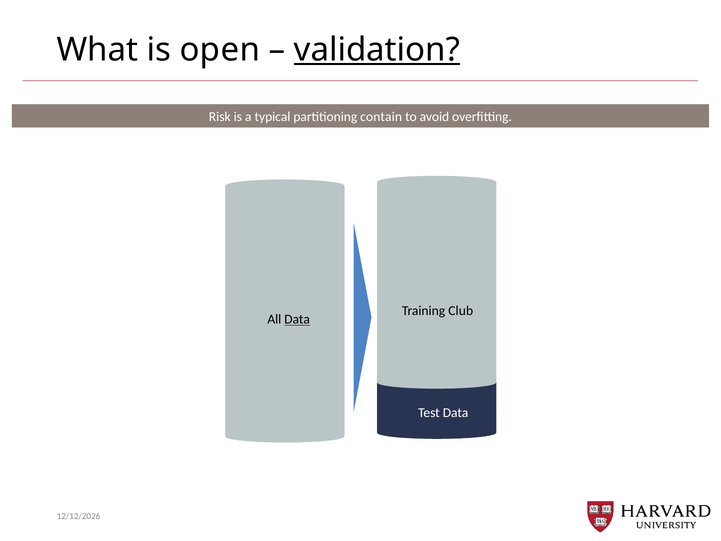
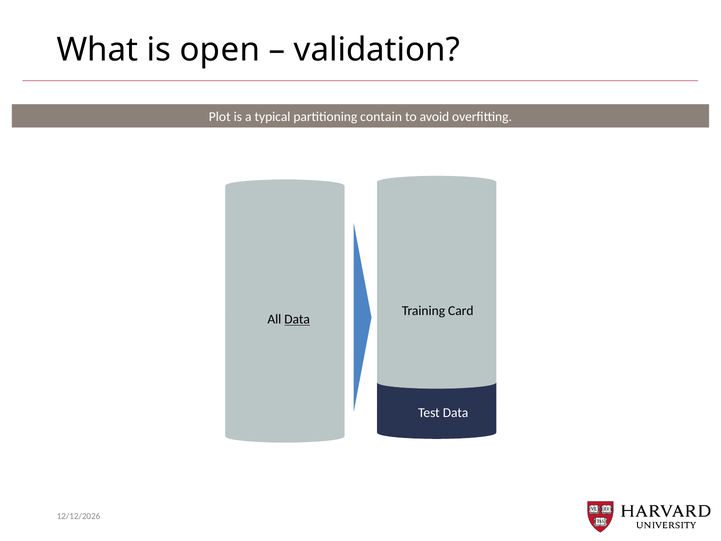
validation underline: present -> none (377, 50)
Risk: Risk -> Plot (220, 117)
Club: Club -> Card (461, 311)
